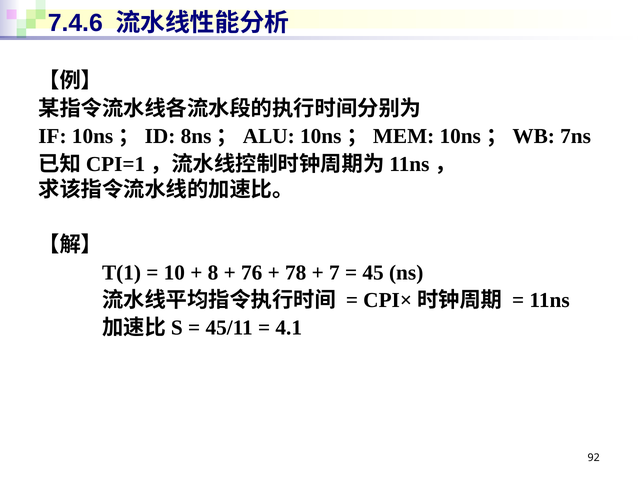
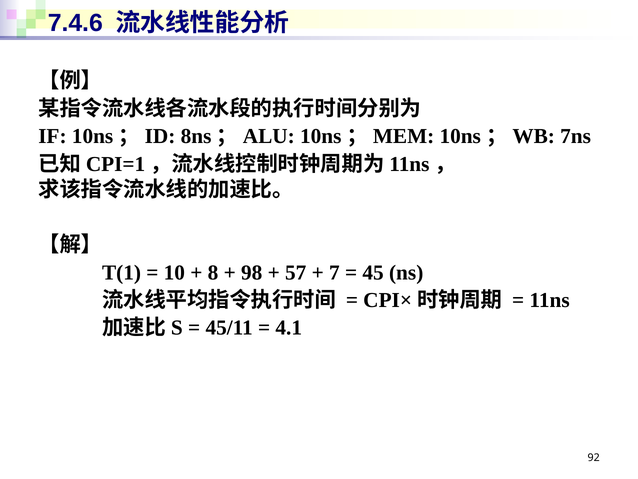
76: 76 -> 98 (252, 272)
78: 78 -> 57 (296, 272)
